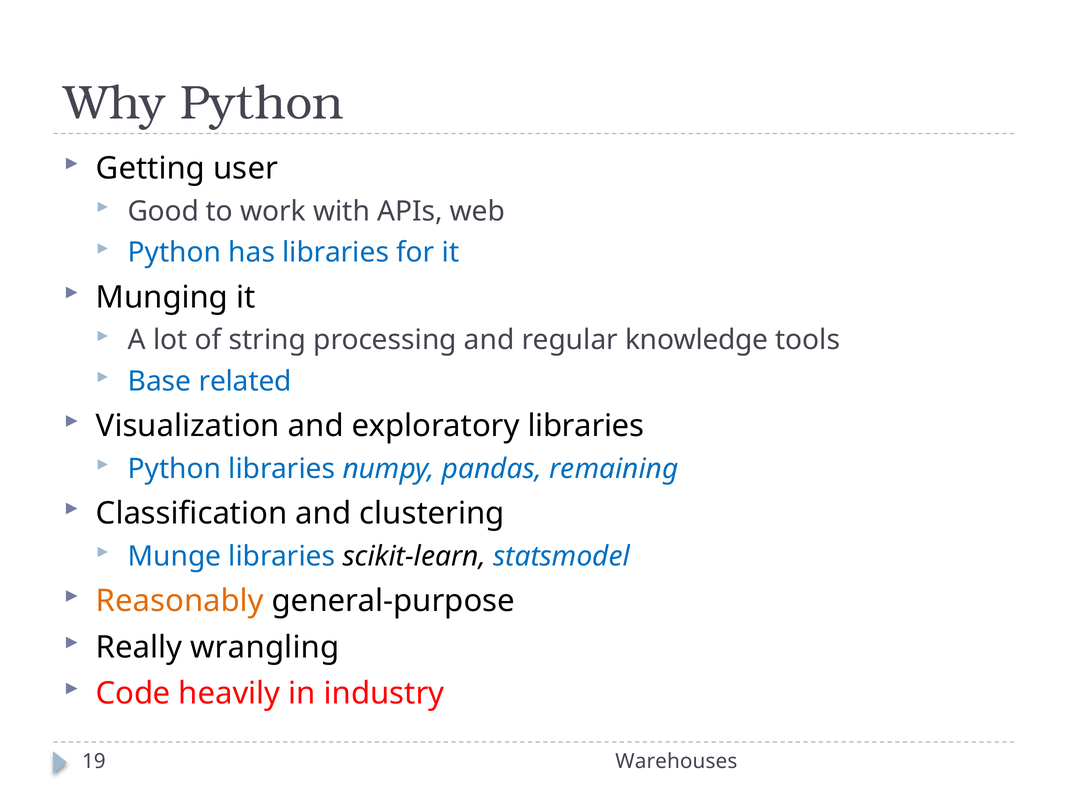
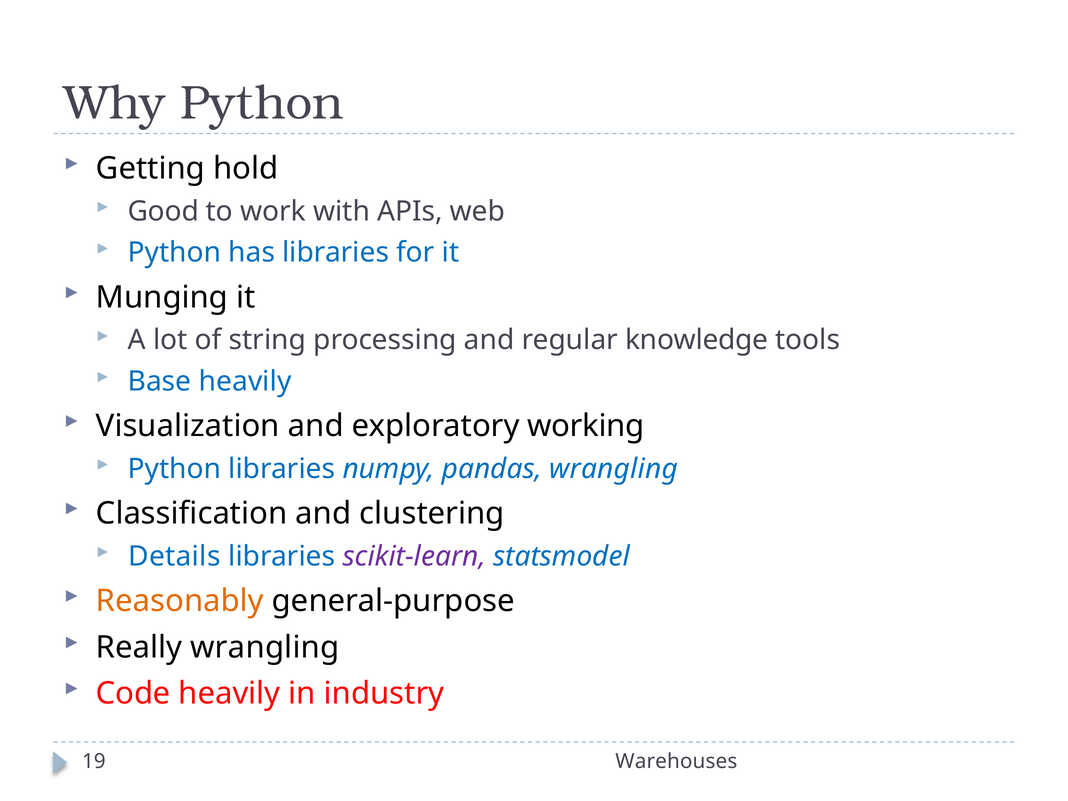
user: user -> hold (246, 169)
Base related: related -> heavily (245, 381)
exploratory libraries: libraries -> working (586, 426)
pandas remaining: remaining -> wrangling (614, 469)
Munge: Munge -> Details (174, 556)
scikit-learn colour: black -> purple (414, 556)
